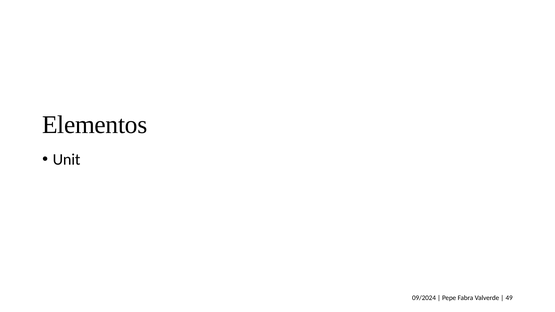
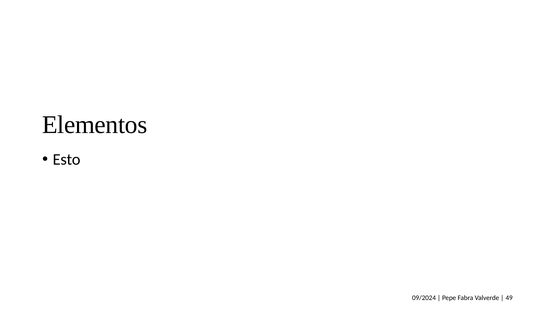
Unit: Unit -> Esto (67, 160)
